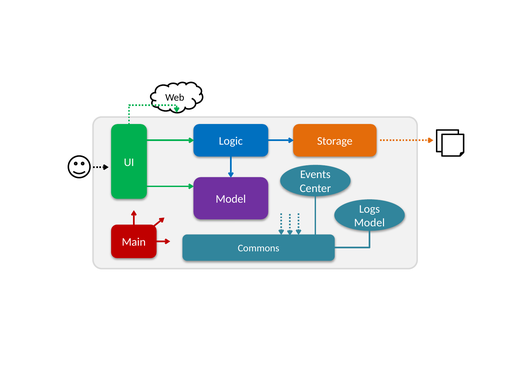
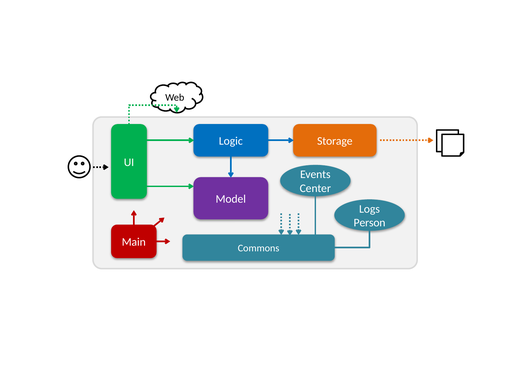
Model: Model -> Person (370, 223)
